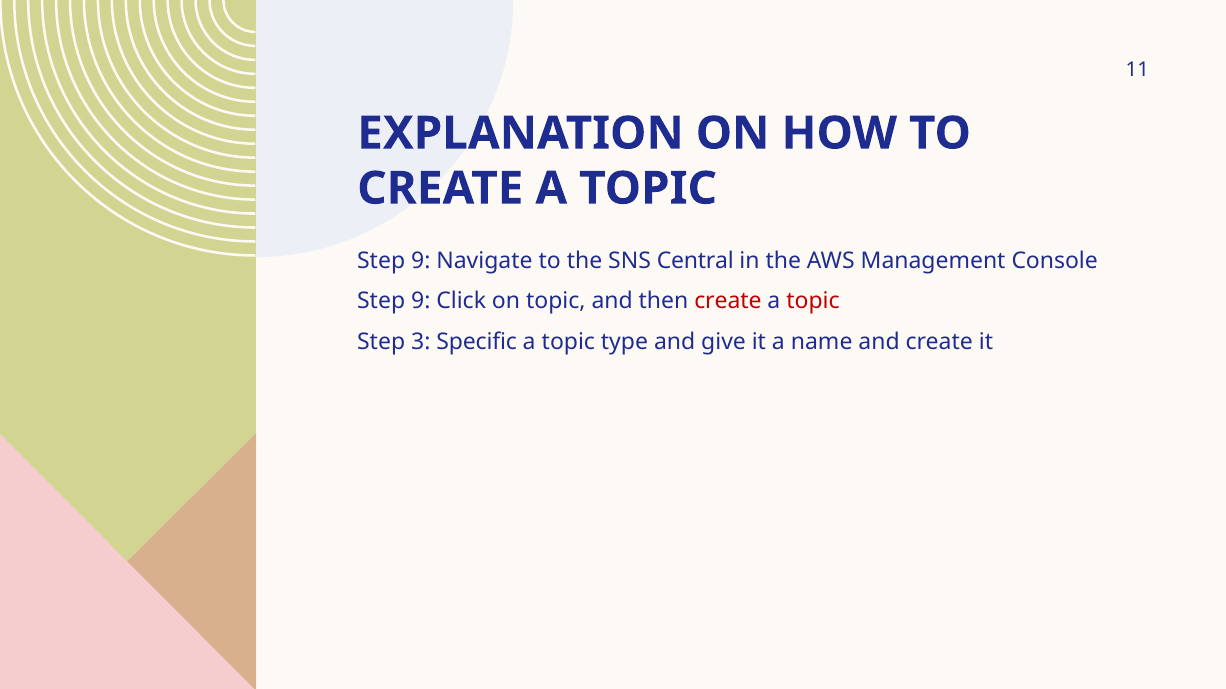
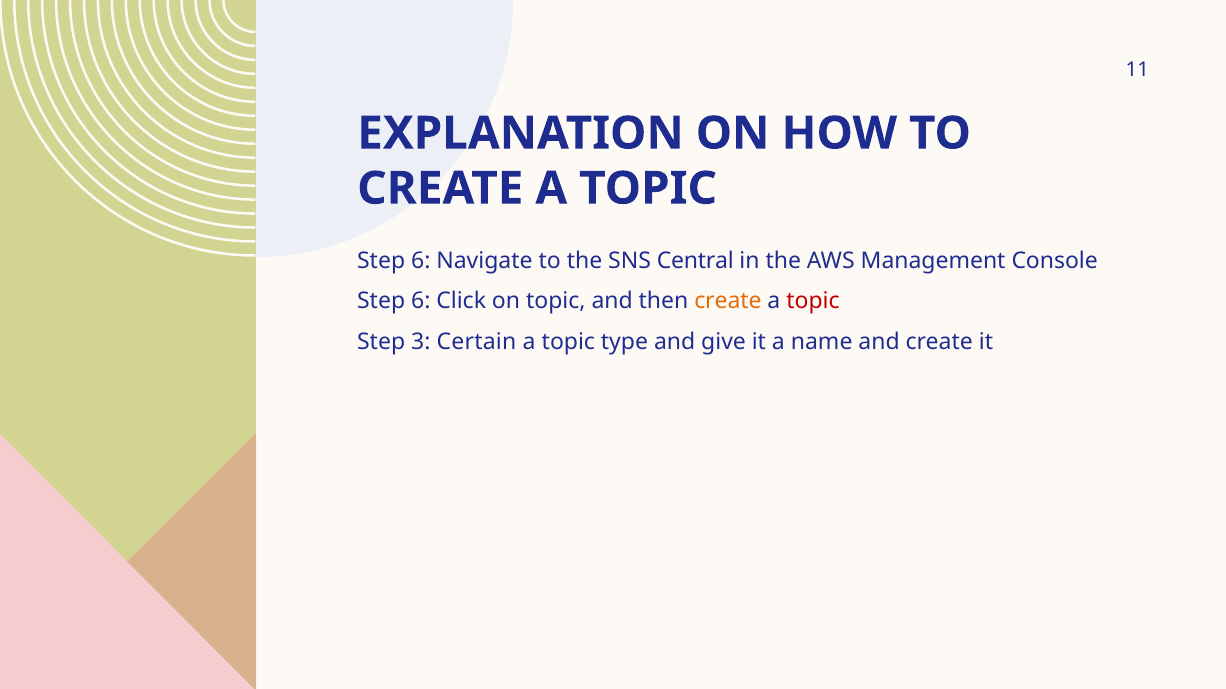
9: 9 -> 6 (421, 261)
9: 9 -> 6 (421, 302)
create colour: red -> orange (728, 302)
Specific: Specific -> Certain (477, 342)
